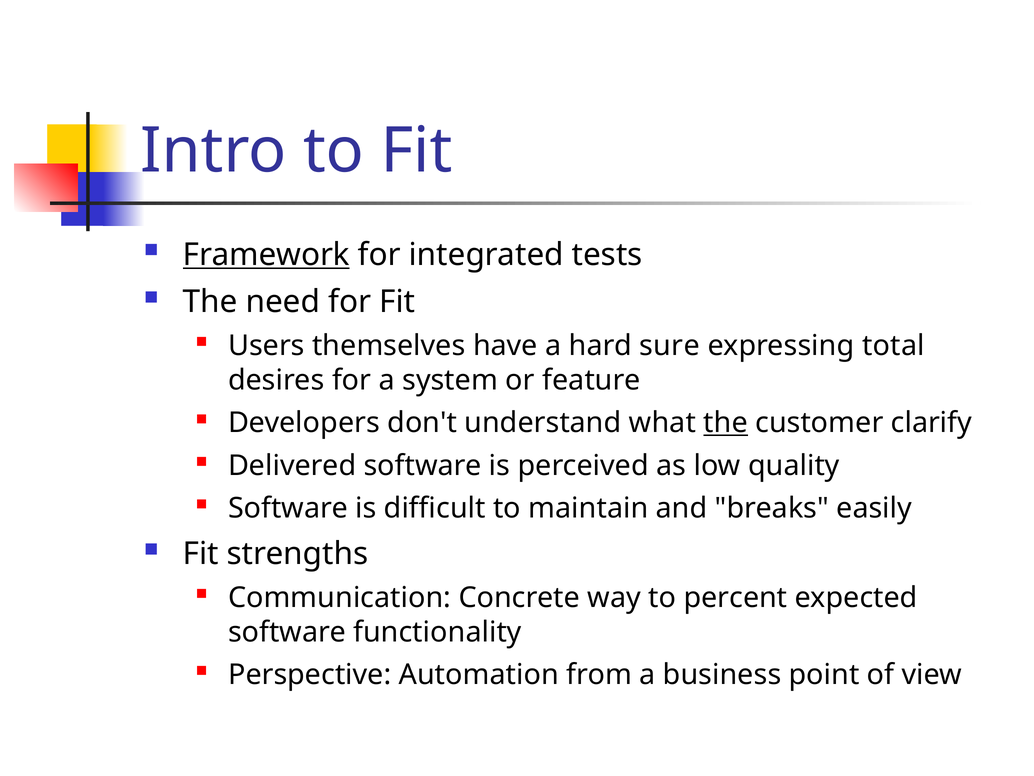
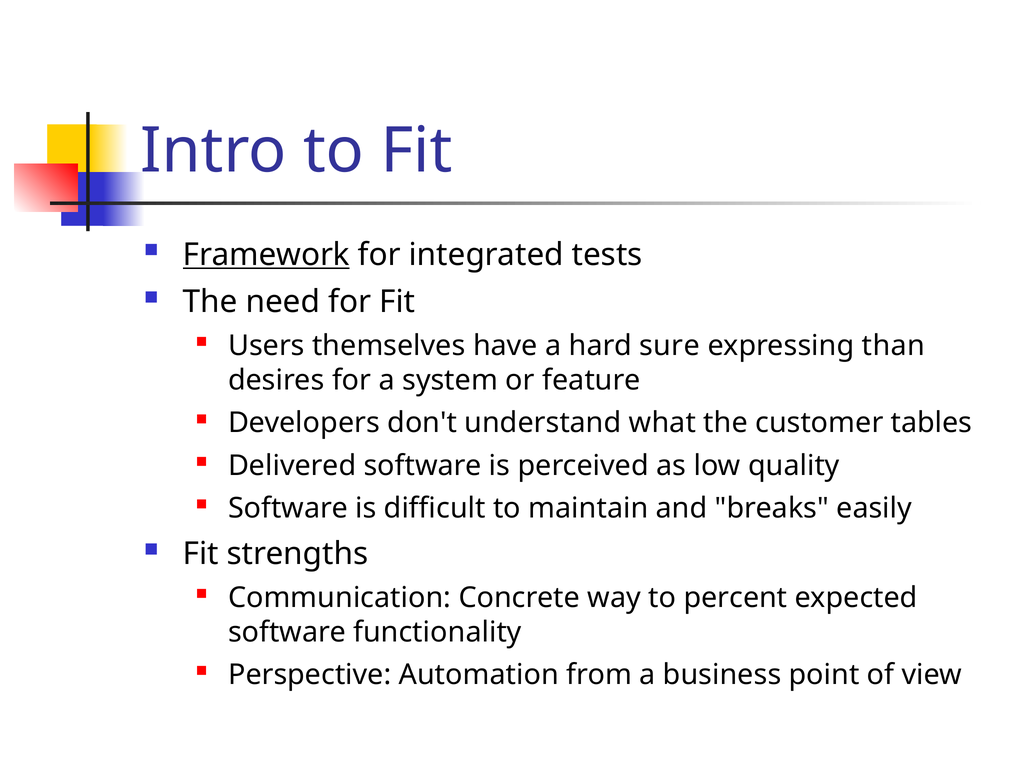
total: total -> than (893, 346)
the underline: present -> none (726, 423)
clarify: clarify -> tables (931, 423)
